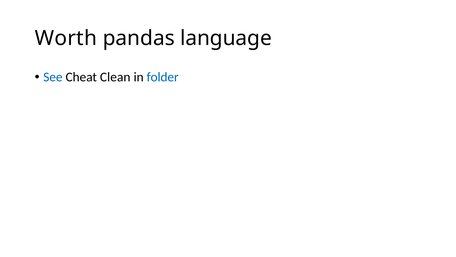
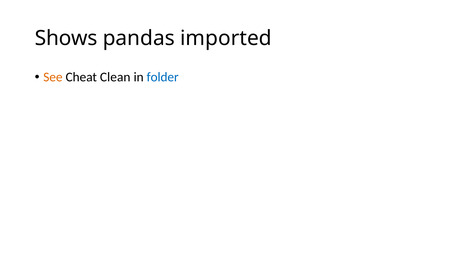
Worth: Worth -> Shows (66, 38)
language: language -> imported (226, 38)
See colour: blue -> orange (53, 77)
